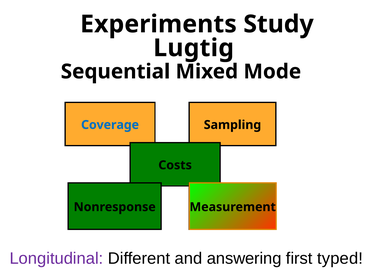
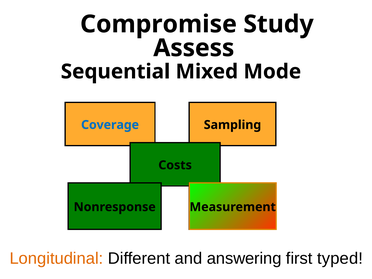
Experiments: Experiments -> Compromise (158, 24)
Lugtig: Lugtig -> Assess (194, 48)
Longitudinal colour: purple -> orange (56, 259)
